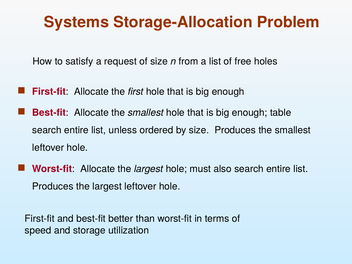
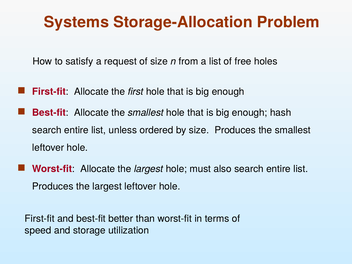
table: table -> hash (281, 113)
